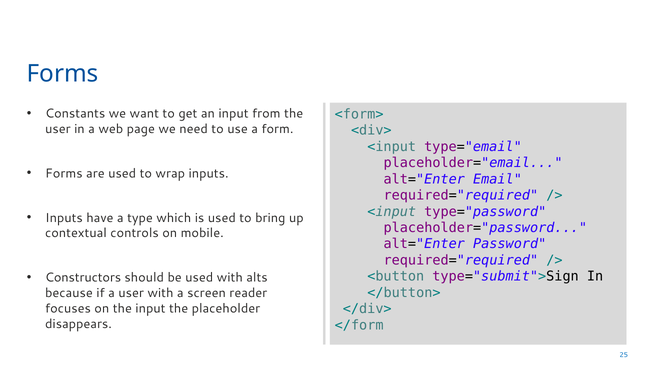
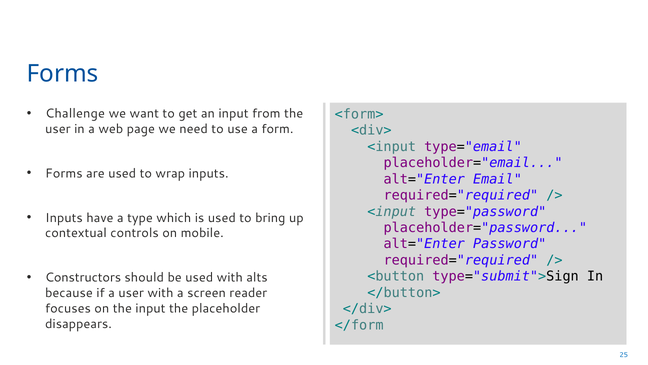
Constants: Constants -> Challenge (75, 114)
